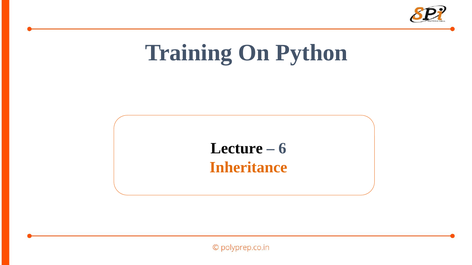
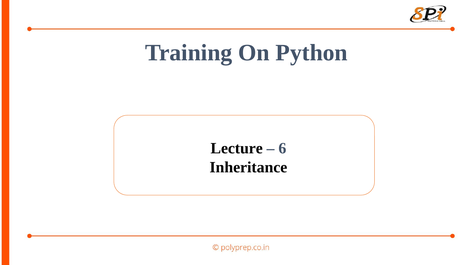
Inheritance colour: orange -> black (248, 167)
